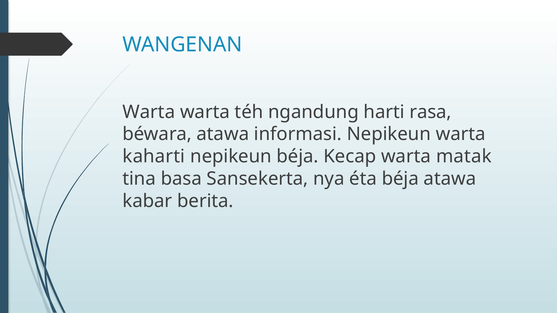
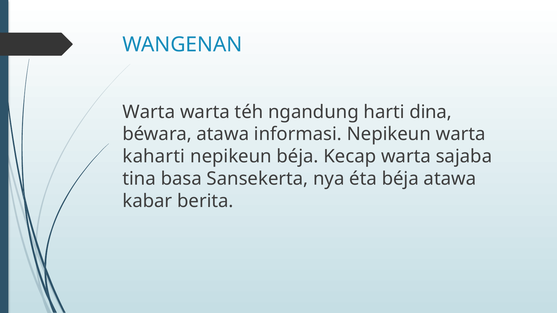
rasa: rasa -> dina (431, 112)
matak: matak -> sajaba (464, 157)
